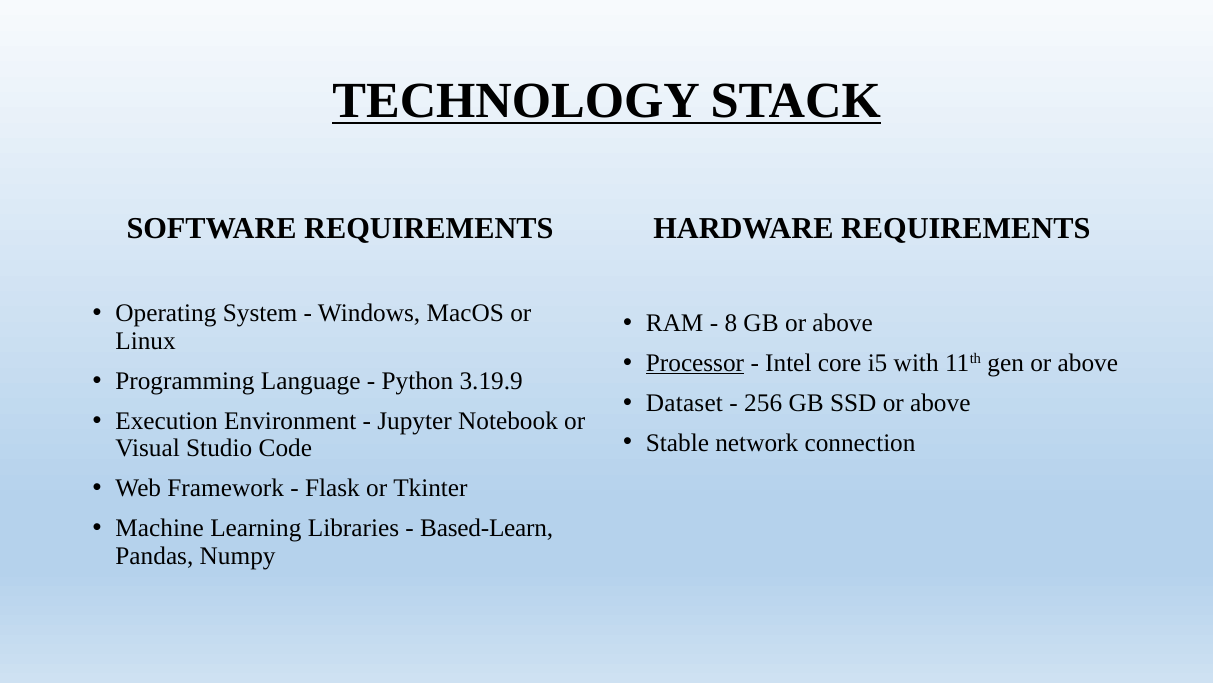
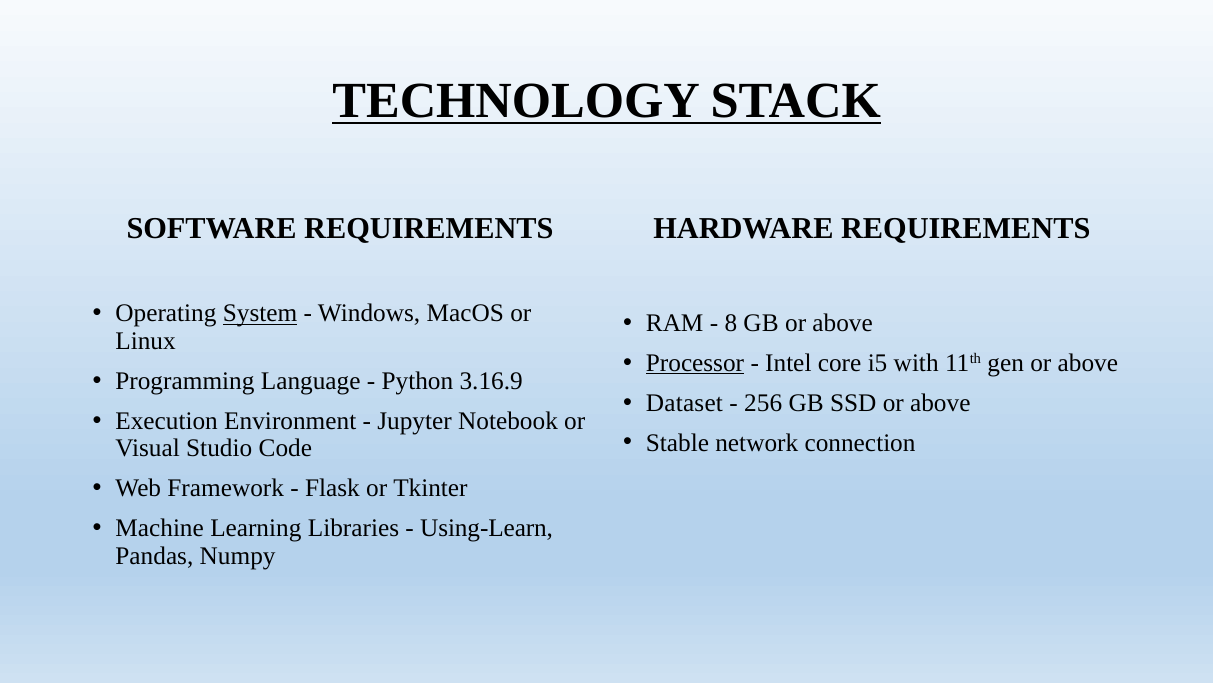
System underline: none -> present (260, 313)
3.19.9: 3.19.9 -> 3.16.9 (491, 381)
Based-Learn: Based-Learn -> Using-Learn (487, 528)
